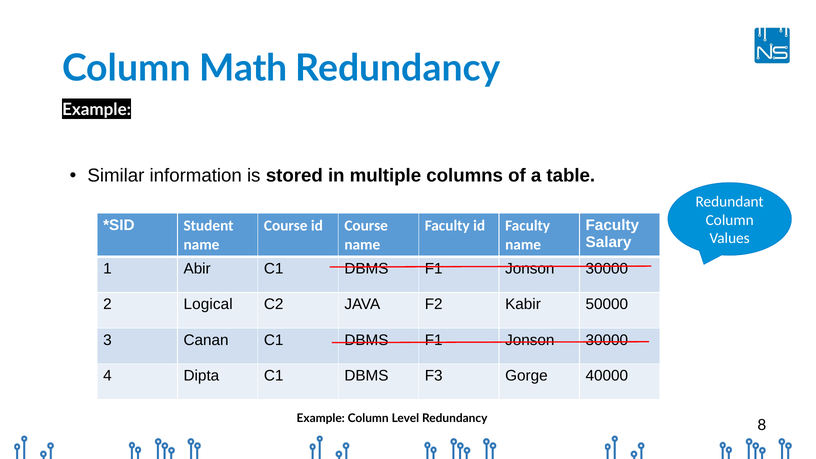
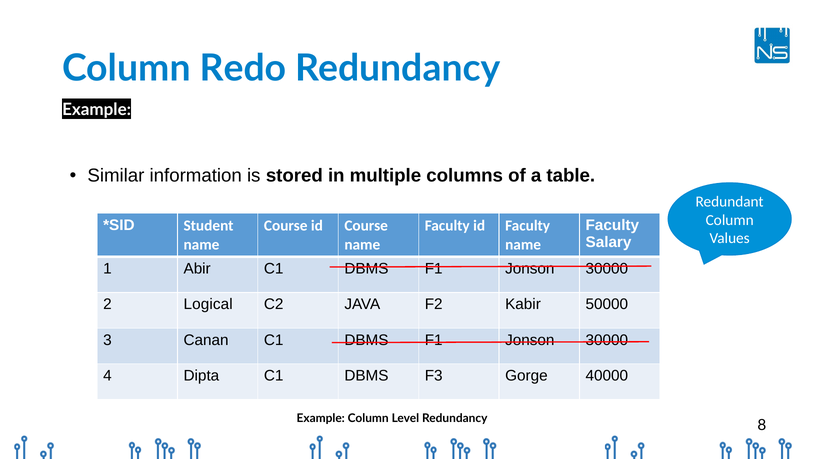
Math: Math -> Redo (243, 69)
